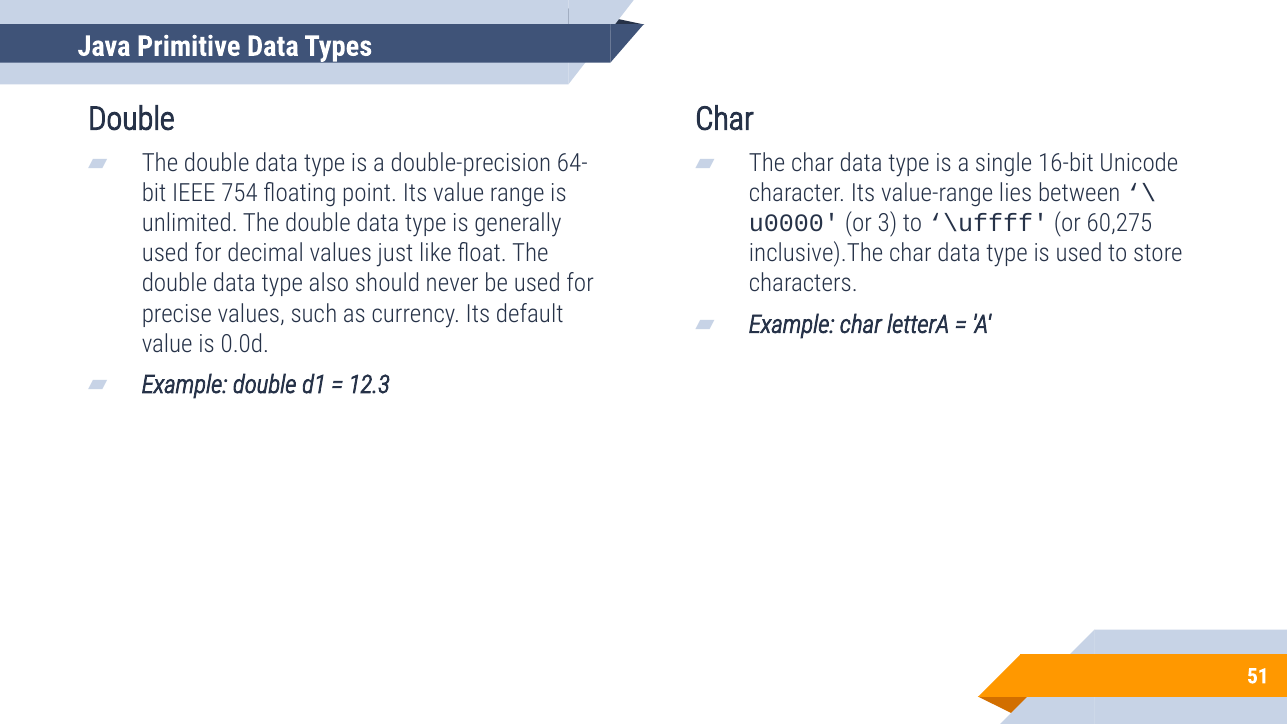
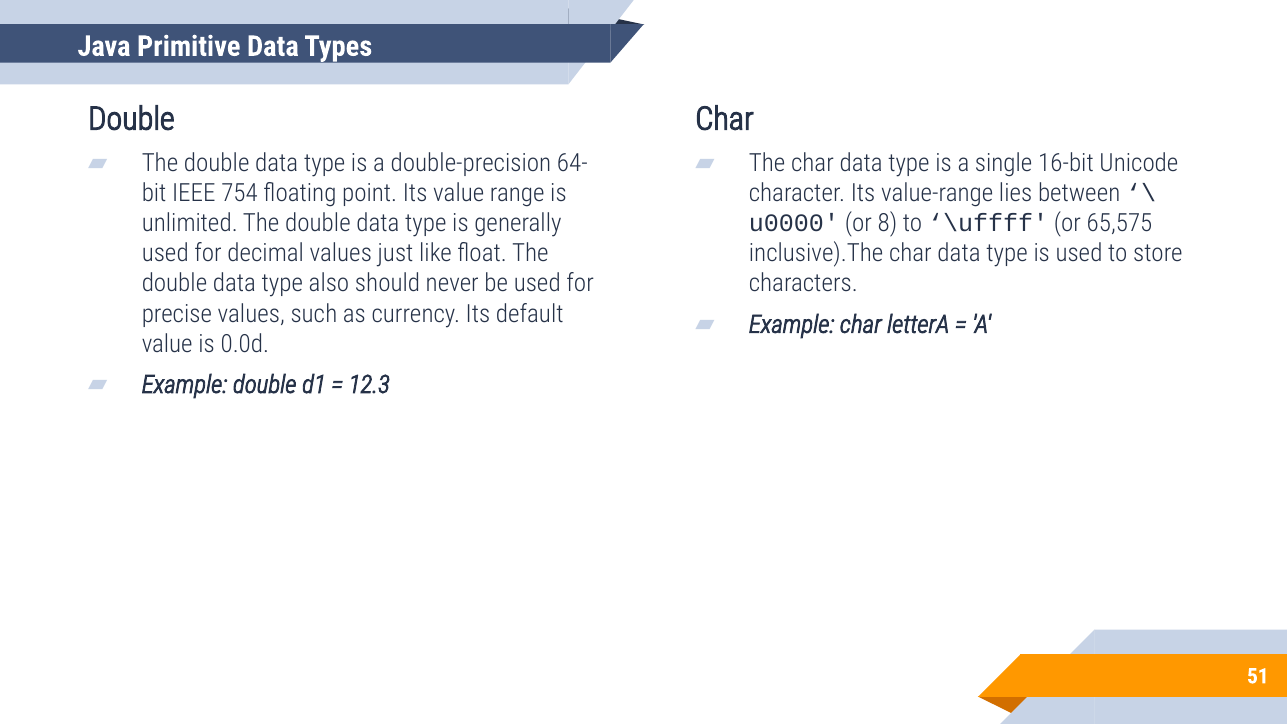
3: 3 -> 8 (887, 224)
60,275: 60,275 -> 65,575 (1120, 224)
